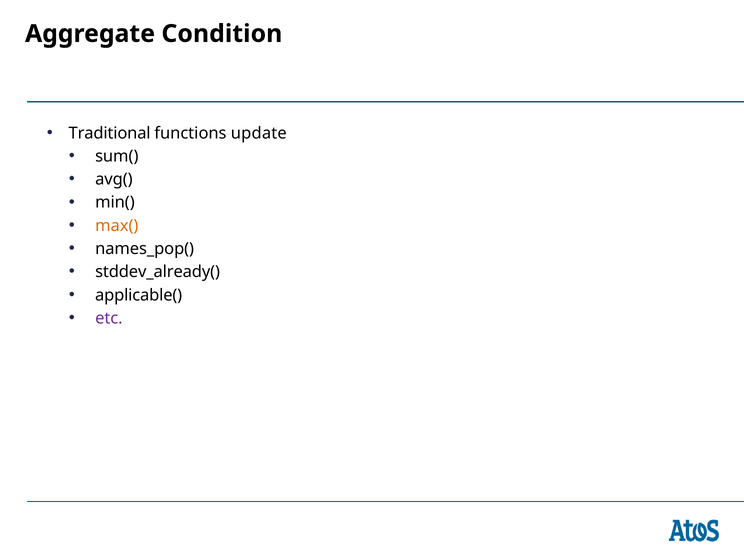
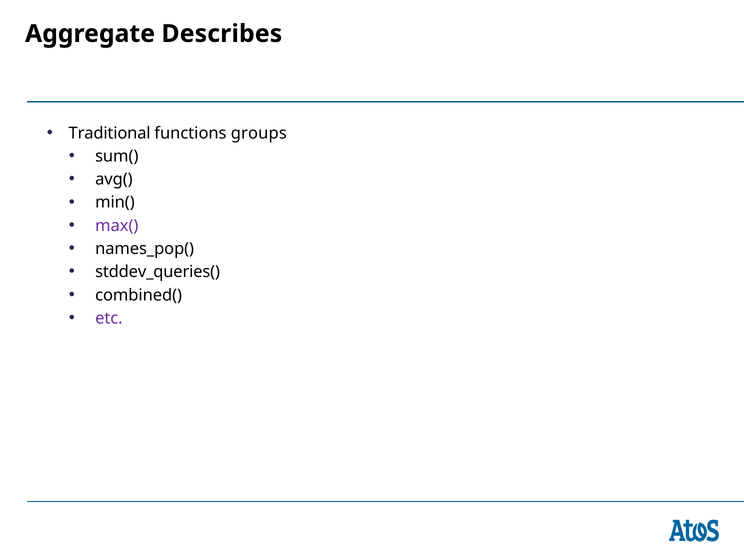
Condition: Condition -> Describes (222, 34)
update: update -> groups (259, 133)
max( colour: orange -> purple (117, 226)
stddev_already(: stddev_already( -> stddev_queries( (158, 272)
applicable(: applicable( -> combined( (139, 295)
